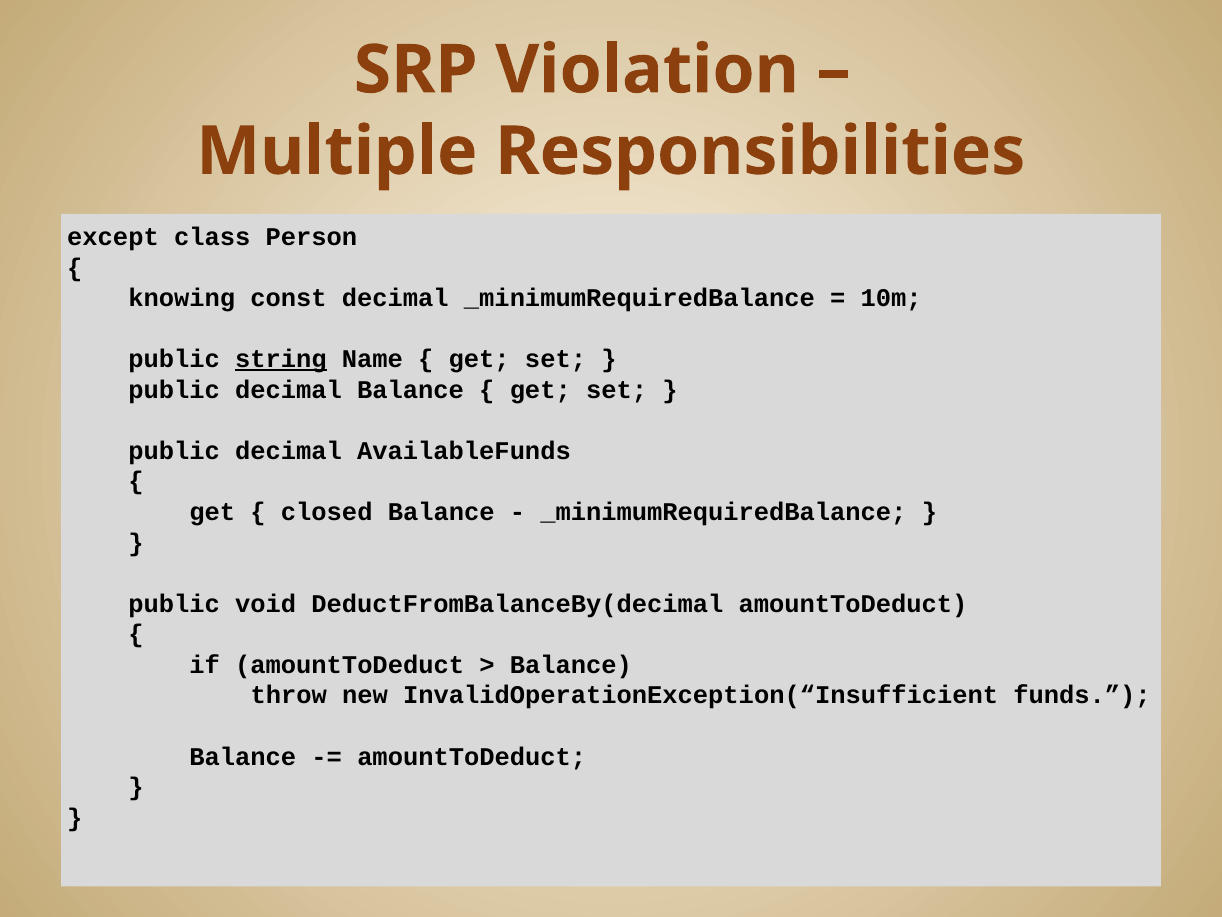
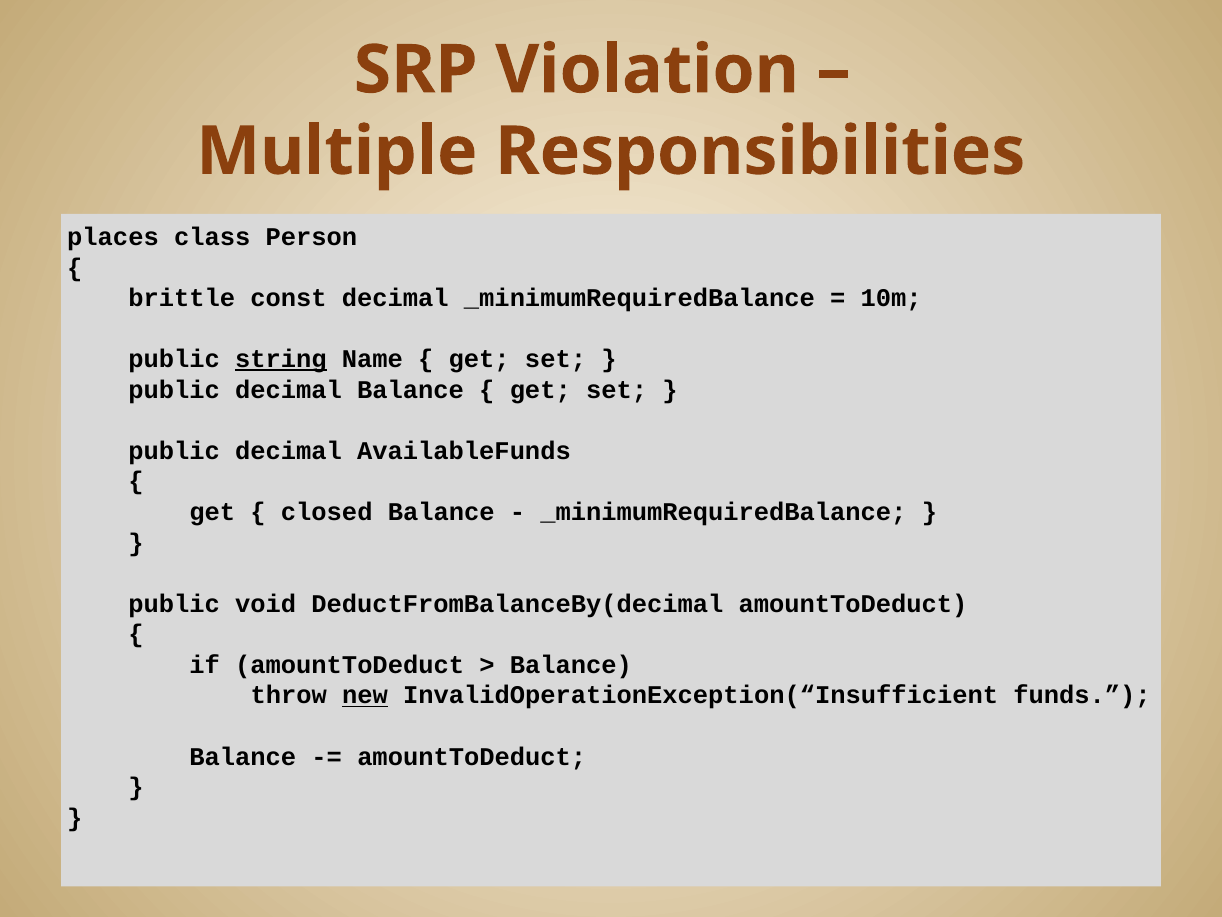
except: except -> places (113, 237)
knowing: knowing -> brittle (182, 298)
new underline: none -> present (365, 695)
